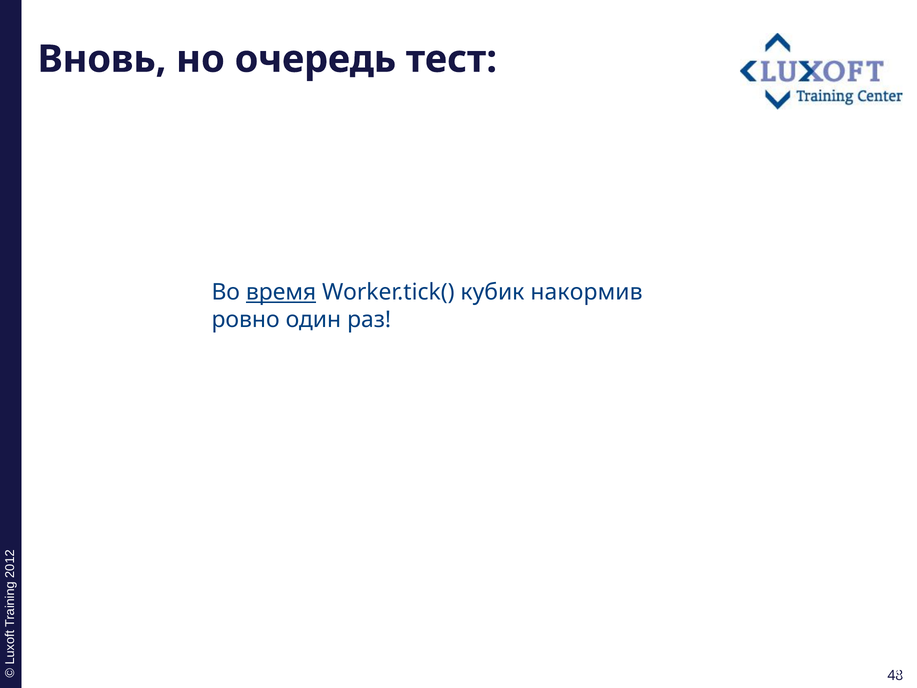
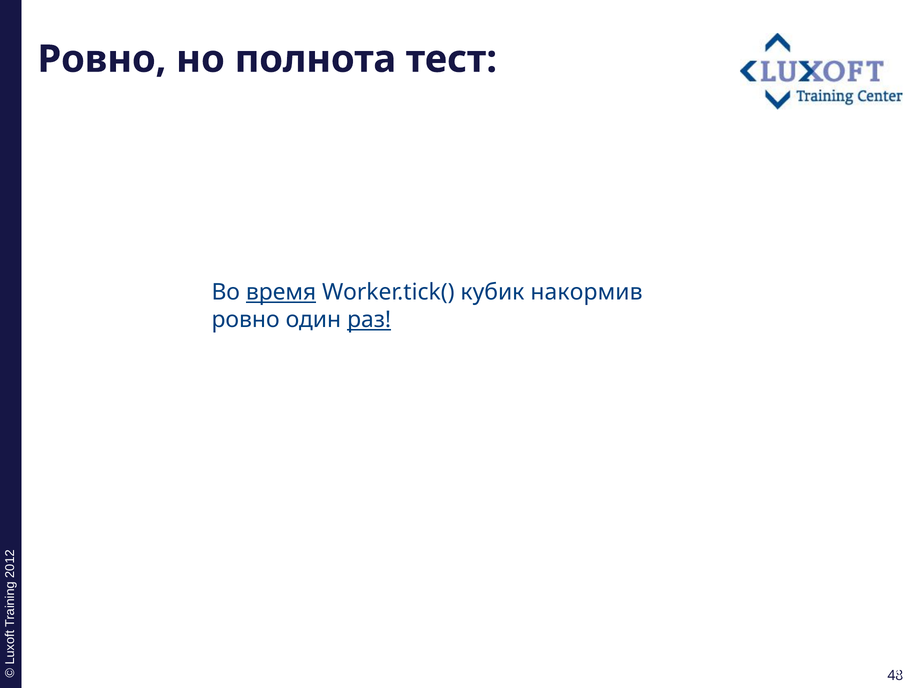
Вновь: Вновь -> Ровно (102, 59)
очередь: очередь -> полнота (315, 59)
раз underline: none -> present (369, 320)
